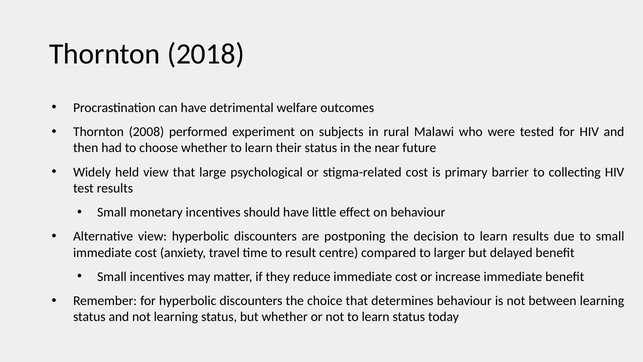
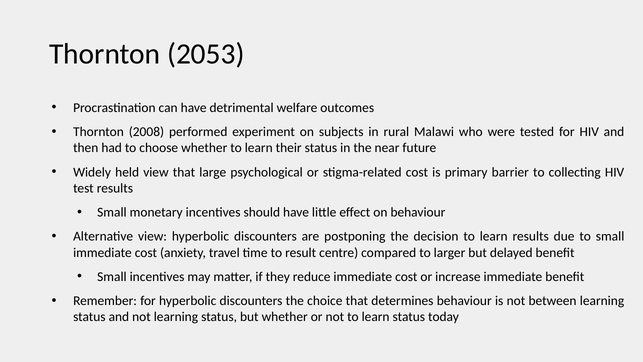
2018: 2018 -> 2053 (206, 54)
